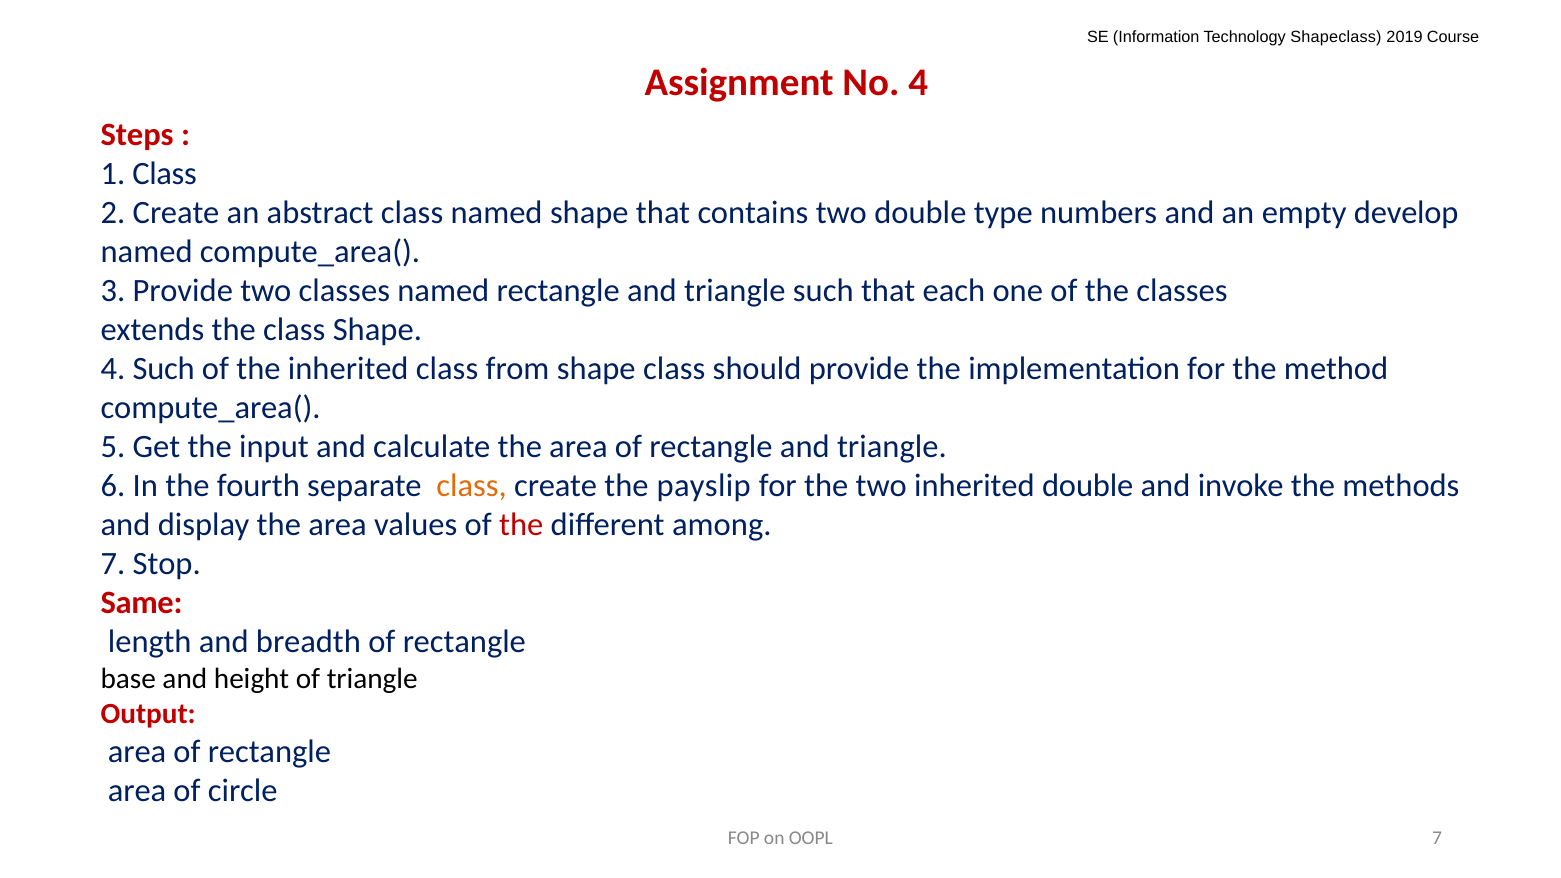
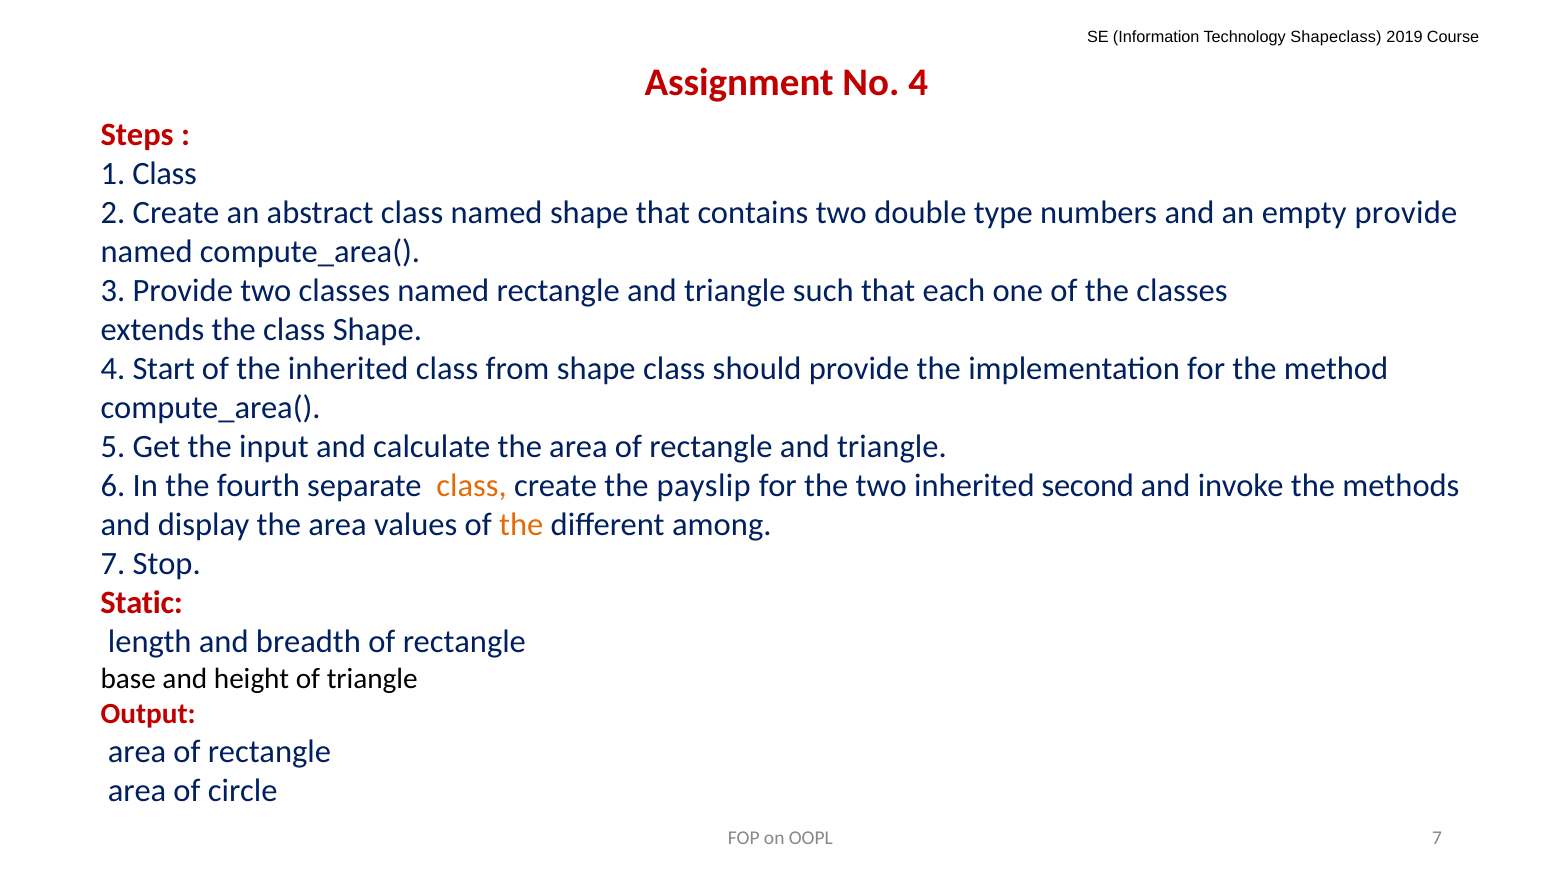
empty develop: develop -> provide (1406, 213)
4 Such: Such -> Start (164, 369)
inherited double: double -> second (1088, 486)
the colour: red -> orange (521, 525)
Same: Same -> Static (142, 603)
